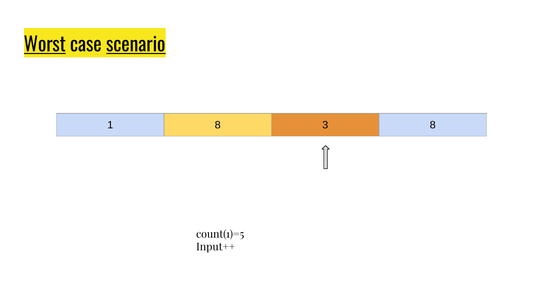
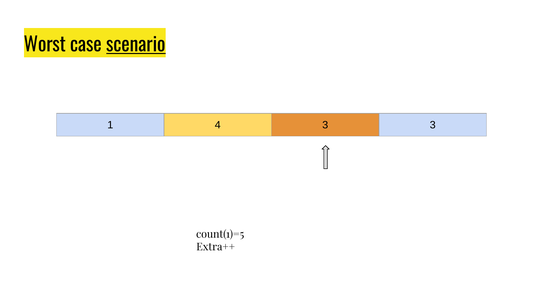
Worst underline: present -> none (45, 45)
1 8: 8 -> 4 (218, 125)
3 8: 8 -> 3 (433, 125)
Input++: Input++ -> Extra++ (216, 246)
